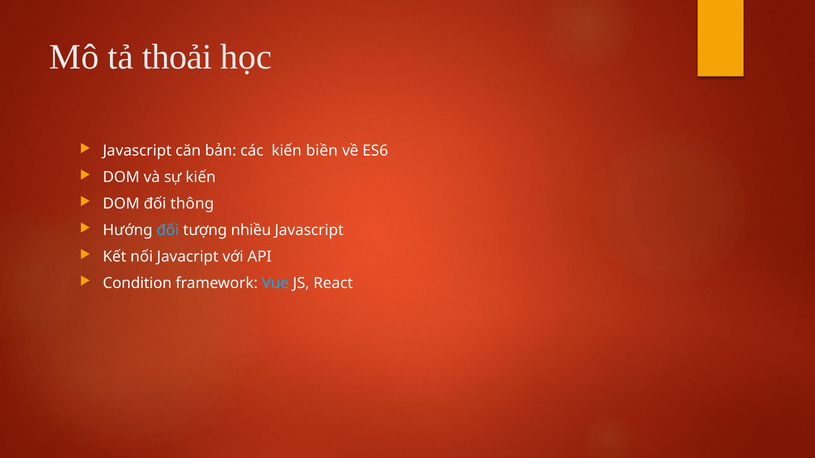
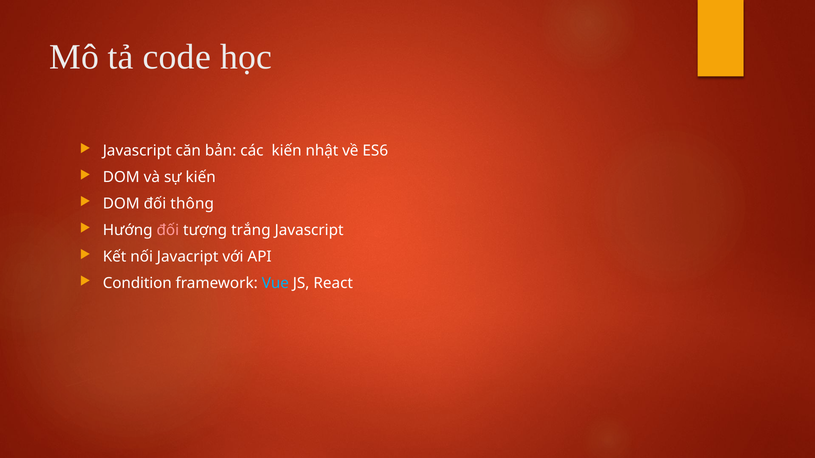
thoải: thoải -> code (177, 57)
biền: biền -> nhật (322, 151)
đối colour: light blue -> pink (168, 231)
nhiều: nhiều -> trắng (251, 231)
